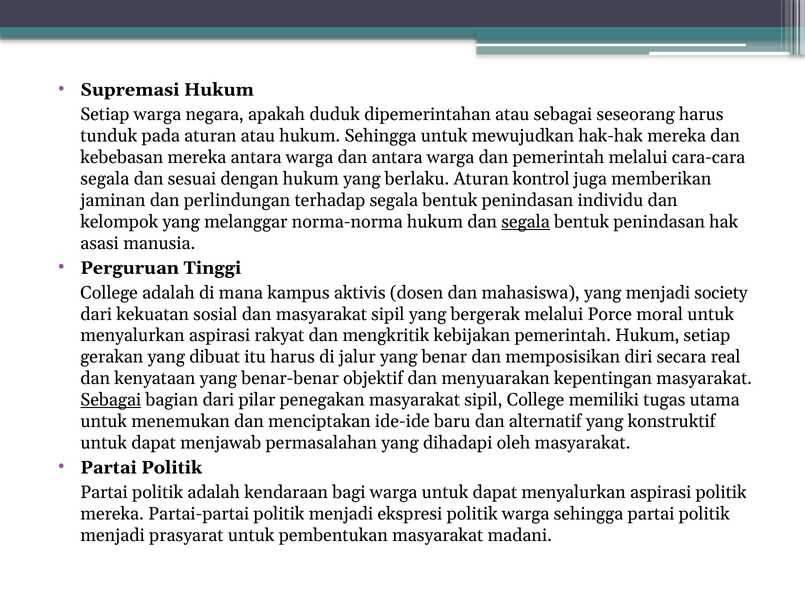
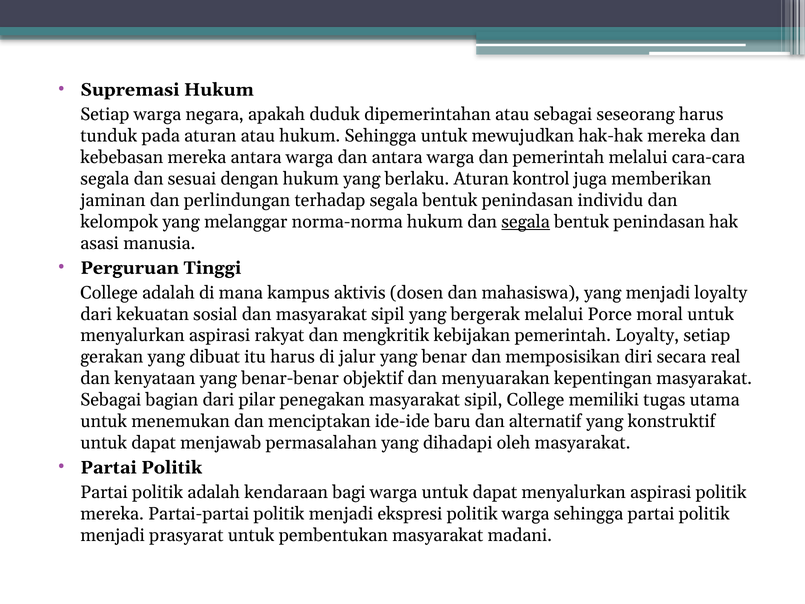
menjadi society: society -> loyalty (721, 293)
pemerintah Hukum: Hukum -> Loyalty (647, 335)
Sebagai underline: present -> none (111, 400)
